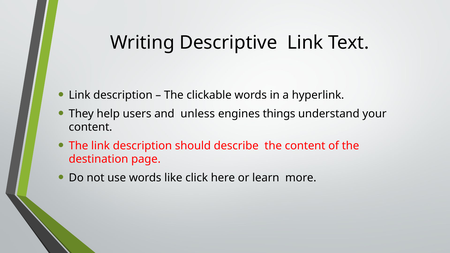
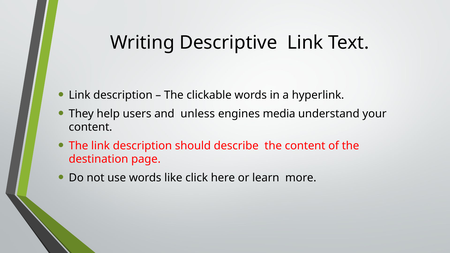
things: things -> media (279, 114)
